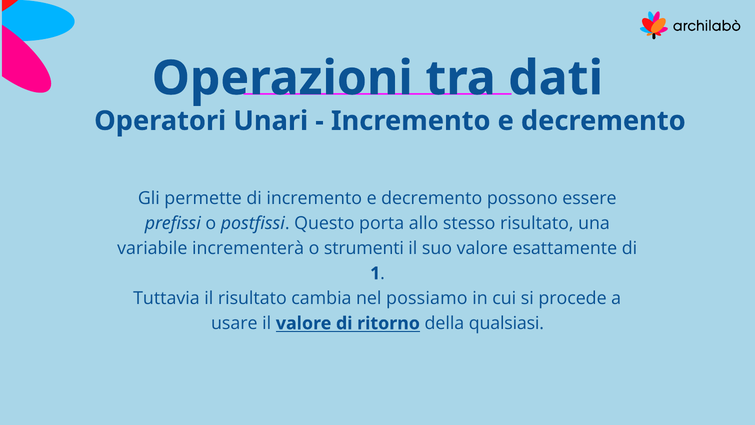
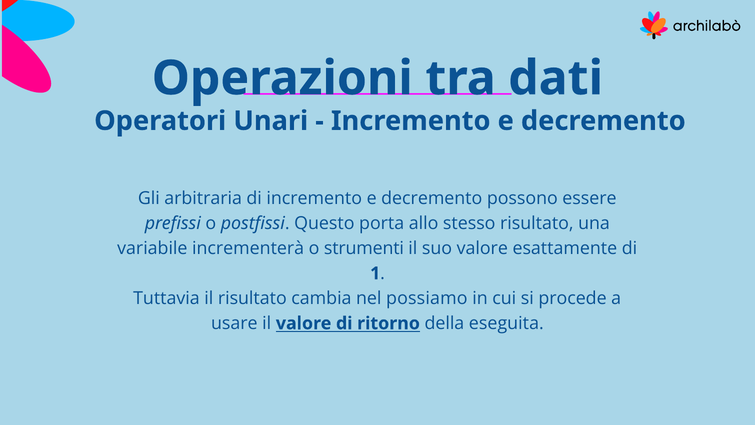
permette: permette -> arbitraria (203, 198)
qualsiasi: qualsiasi -> eseguita (506, 323)
